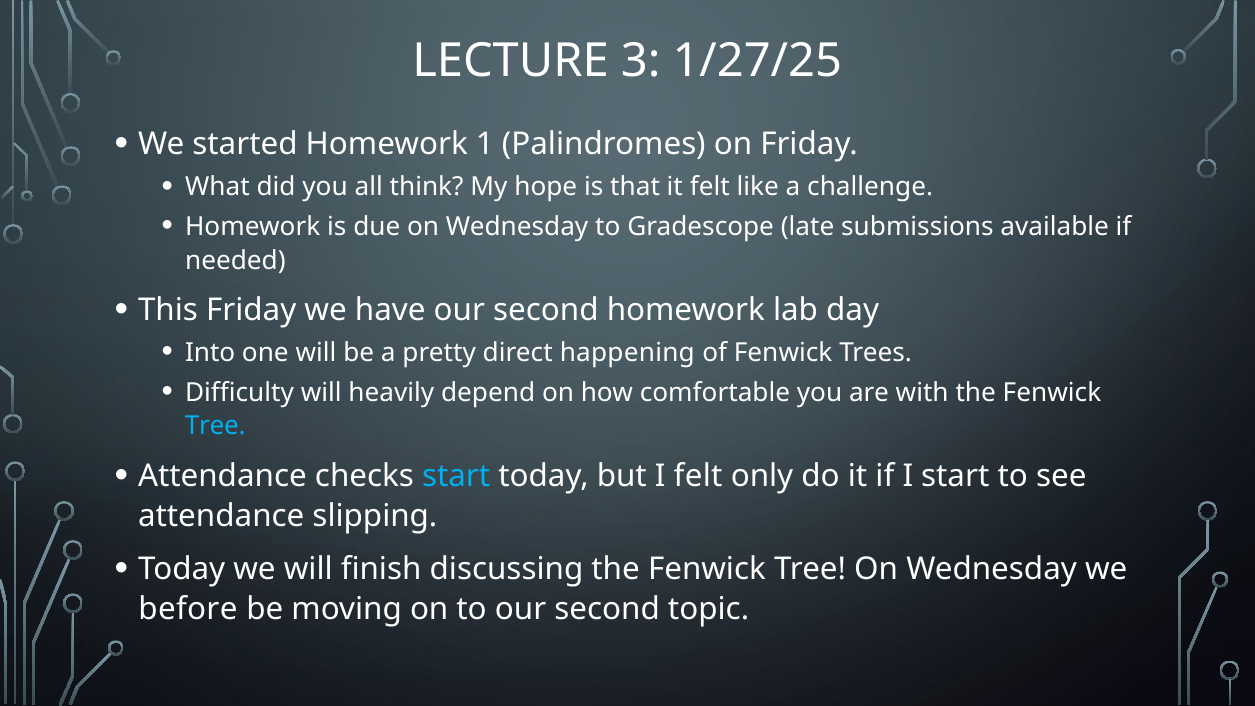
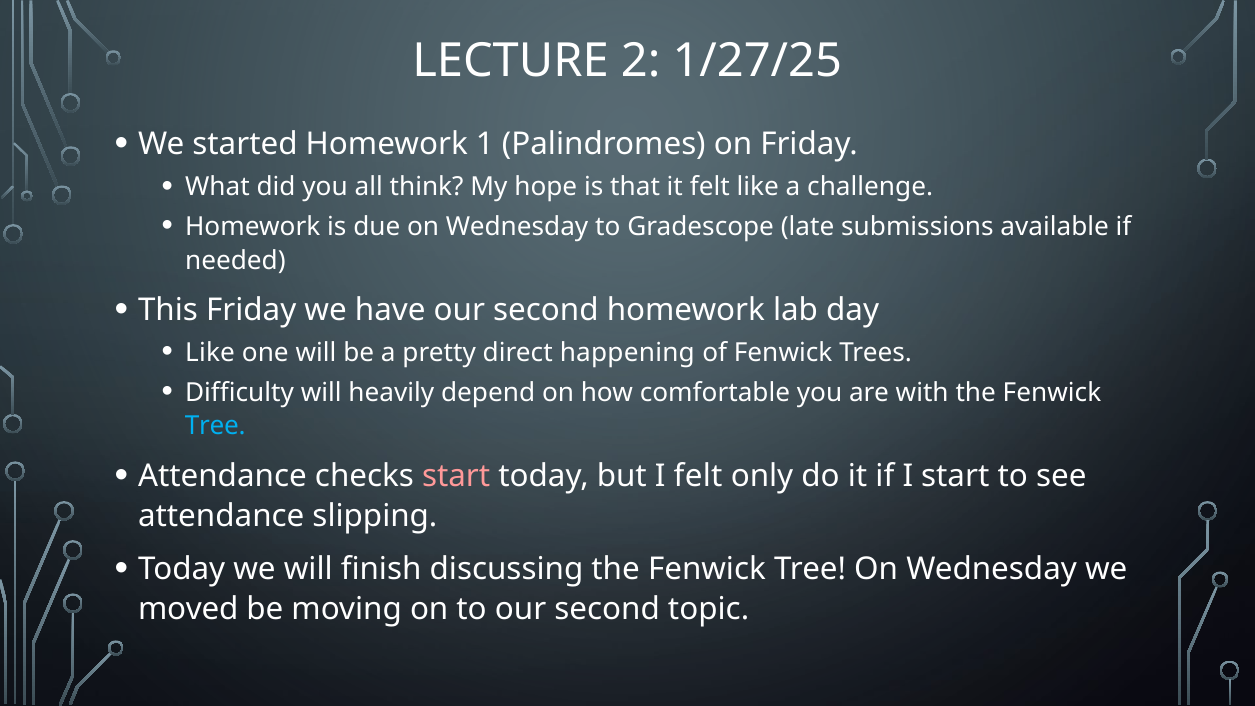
3: 3 -> 2 (641, 61)
Into: Into -> Like (210, 353)
start colour: light blue -> pink (456, 476)
before: before -> moved (188, 610)
